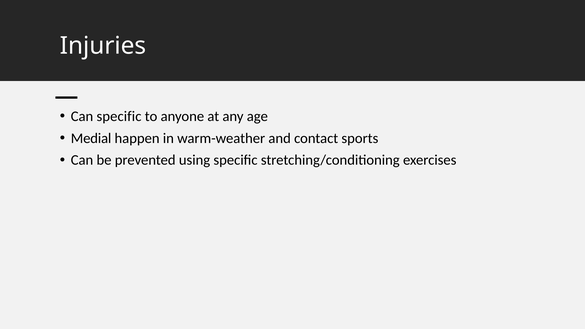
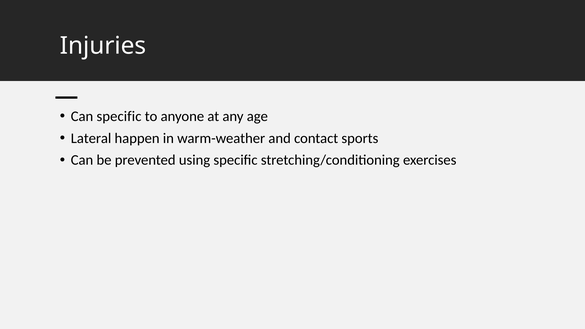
Medial: Medial -> Lateral (91, 138)
